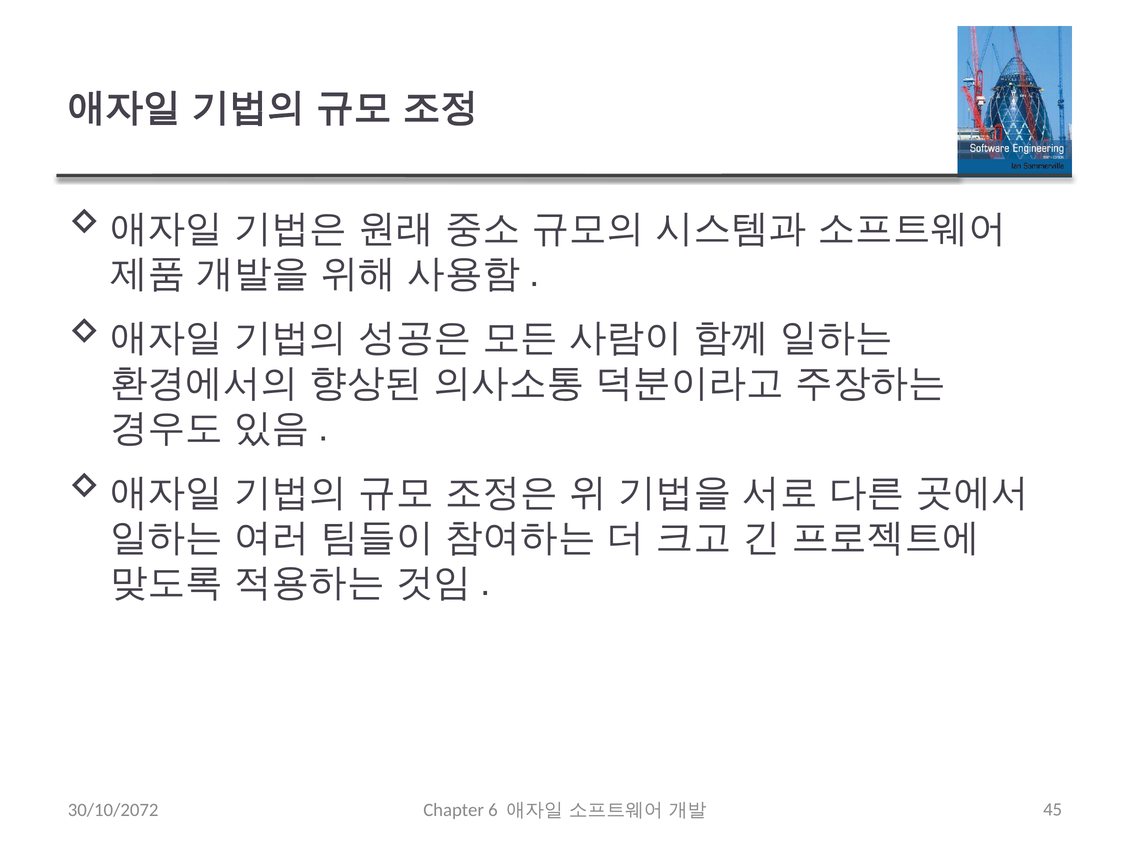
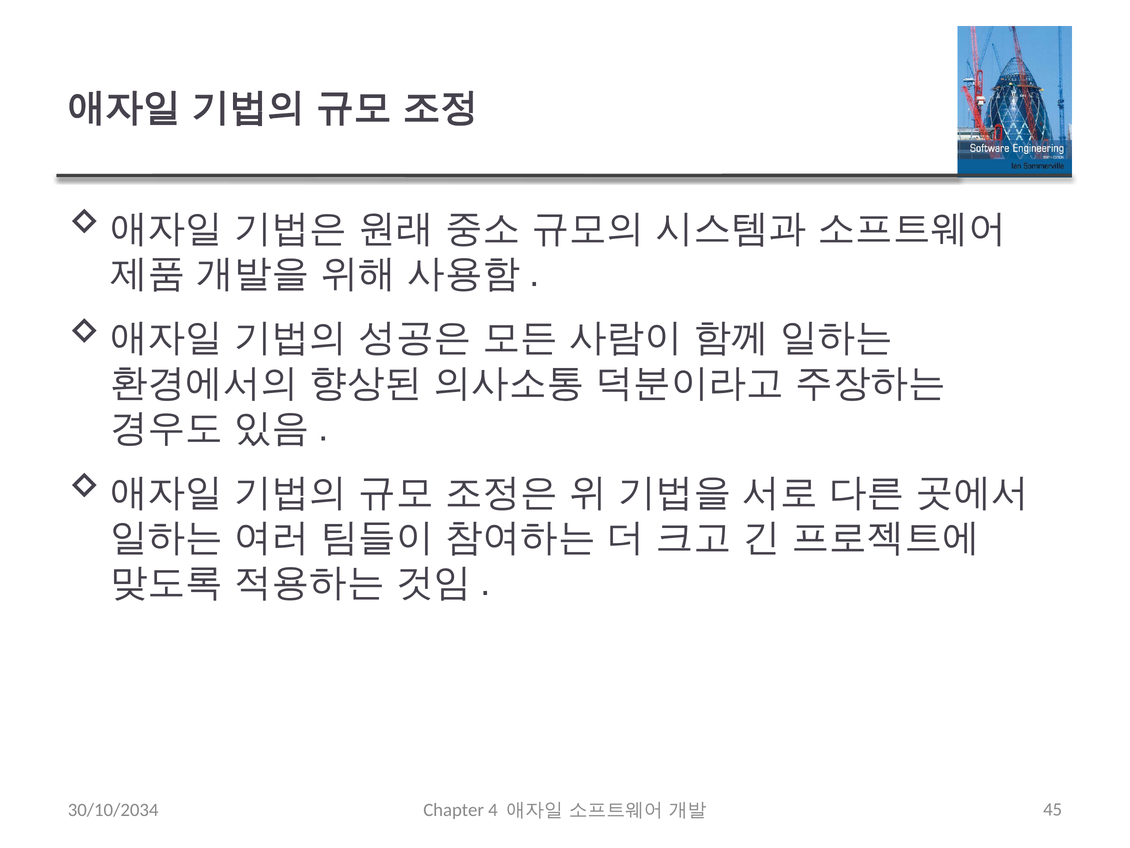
30/10/2072: 30/10/2072 -> 30/10/2034 (113, 809)
6: 6 -> 4 (493, 809)
